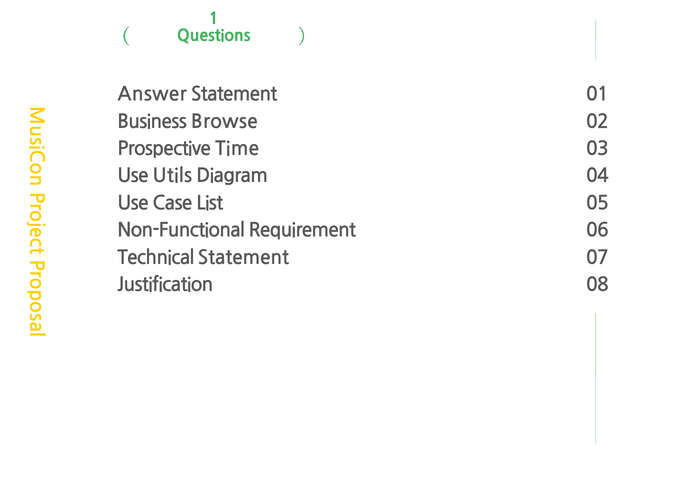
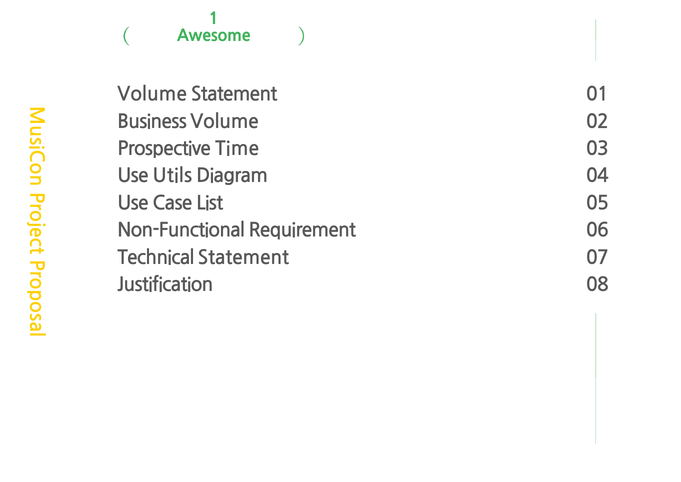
Questions: Questions -> Awesome (214, 36)
Answer: Answer -> Volume (152, 94)
Business Browse: Browse -> Volume (225, 122)
